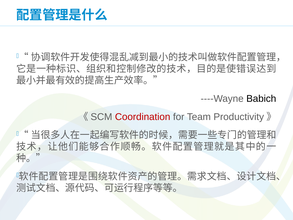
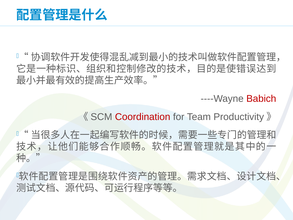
Babich colour: black -> red (261, 99)
